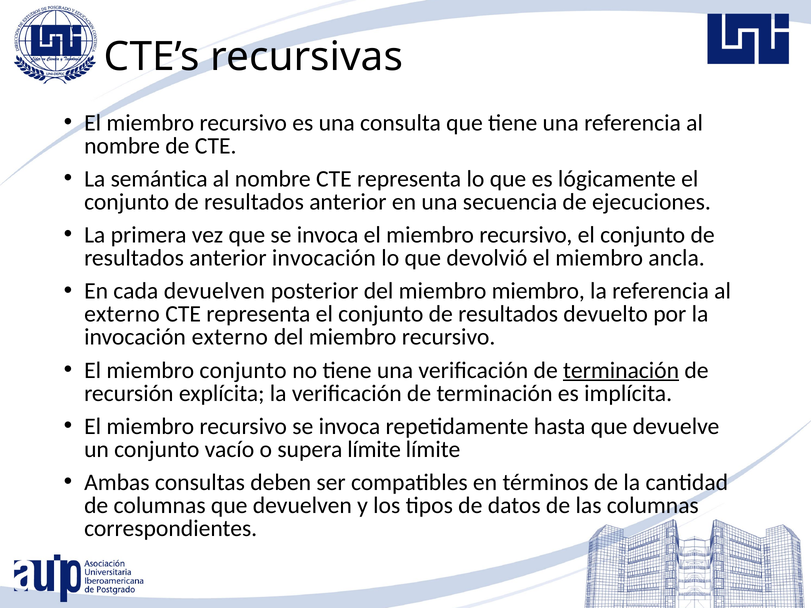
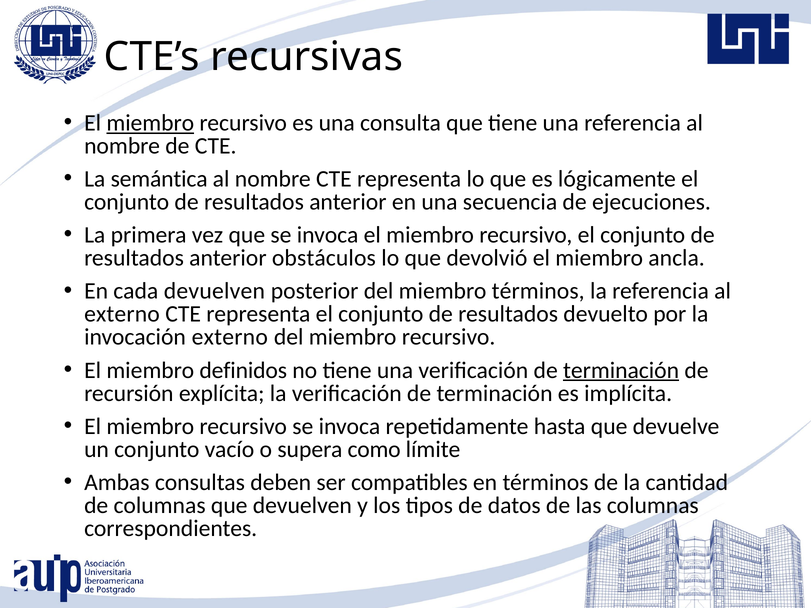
miembro underline: none -> present (150, 123)
anterior invocación: invocación -> obstáculos (324, 258)
miembro miembro: miembro -> términos (538, 291)
miembro conjunto: conjunto -> definidos (243, 370)
supera límite: límite -> como (374, 449)
